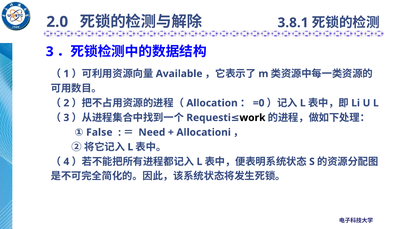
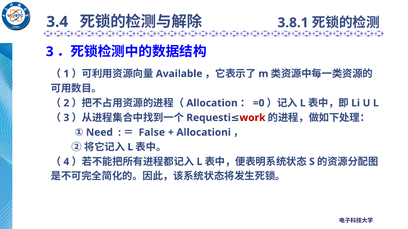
2.0: 2.0 -> 3.4 (57, 22)
work colour: black -> red (252, 118)
False: False -> Need (99, 133)
Need: Need -> False (152, 133)
